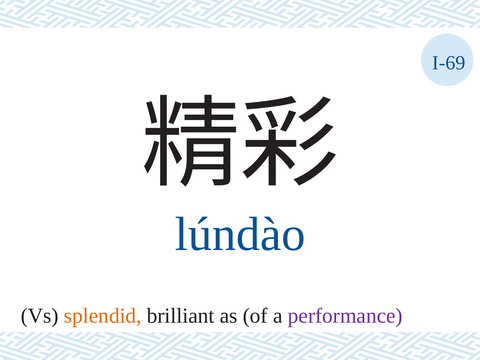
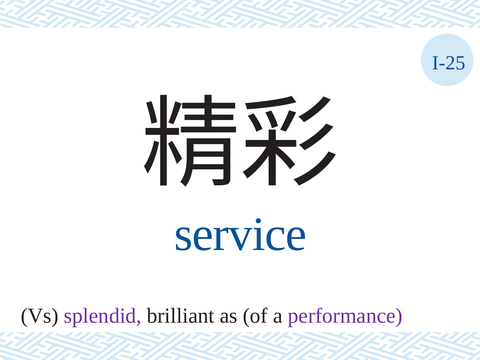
I-69: I-69 -> I-25 (449, 63)
lúndào: lúndào -> service (240, 234)
splendid colour: orange -> purple (103, 316)
